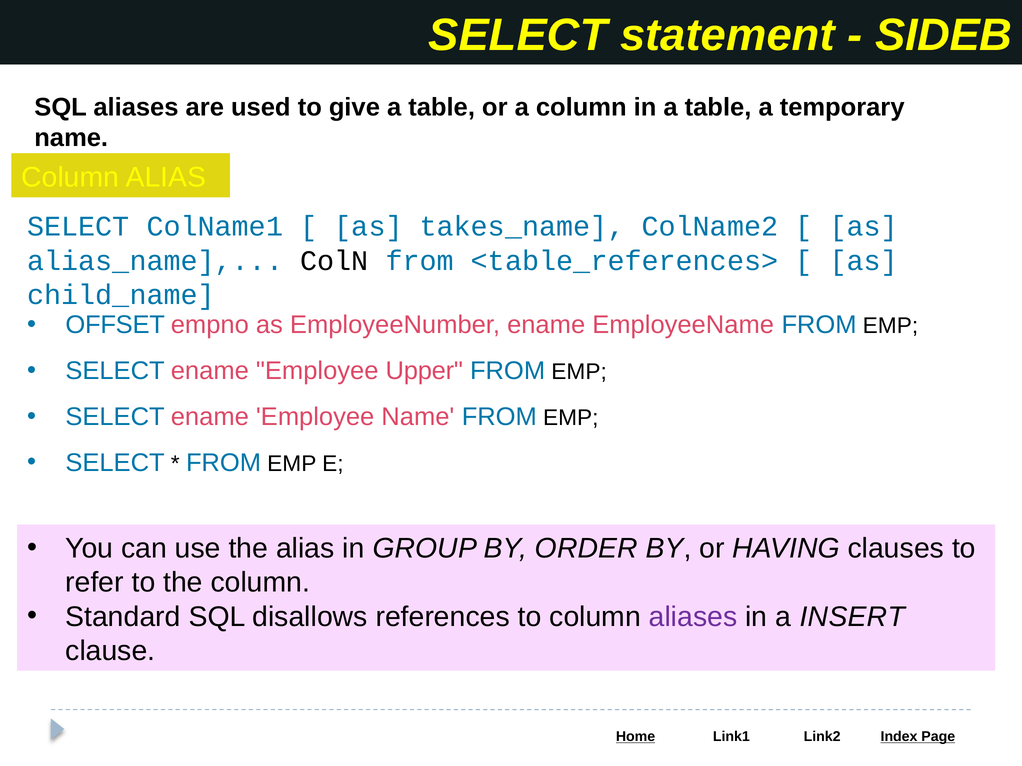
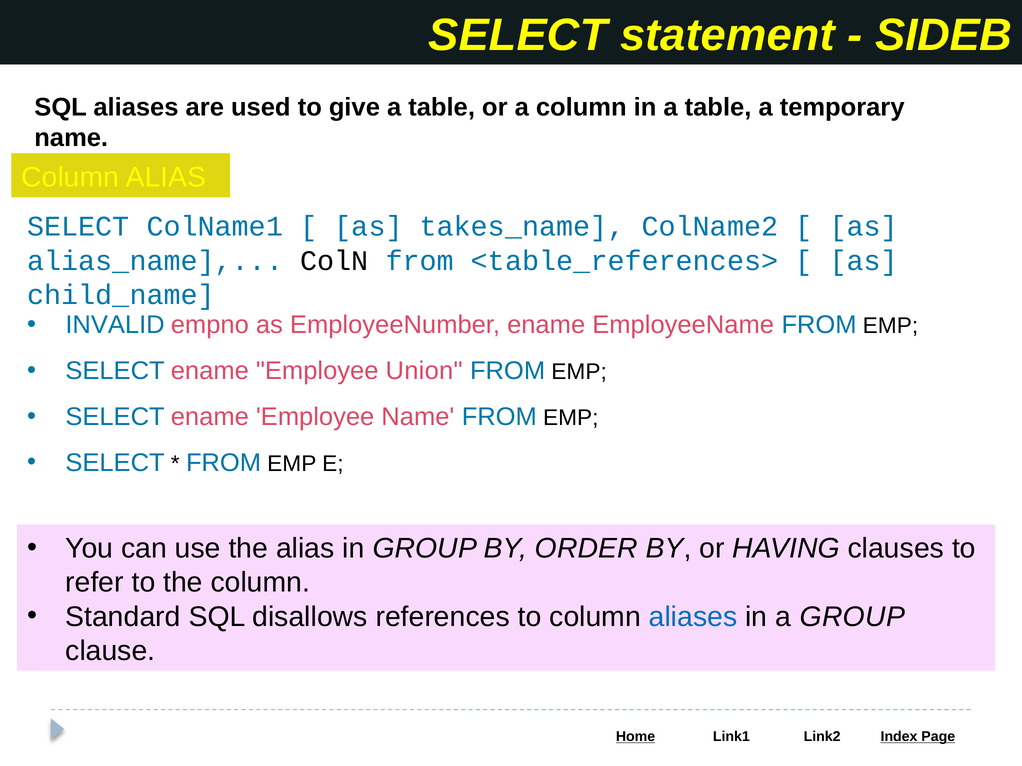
OFFSET: OFFSET -> INVALID (115, 325)
Upper: Upper -> Union (424, 371)
aliases colour: purple -> blue (693, 617)
a INSERT: INSERT -> GROUP (852, 617)
